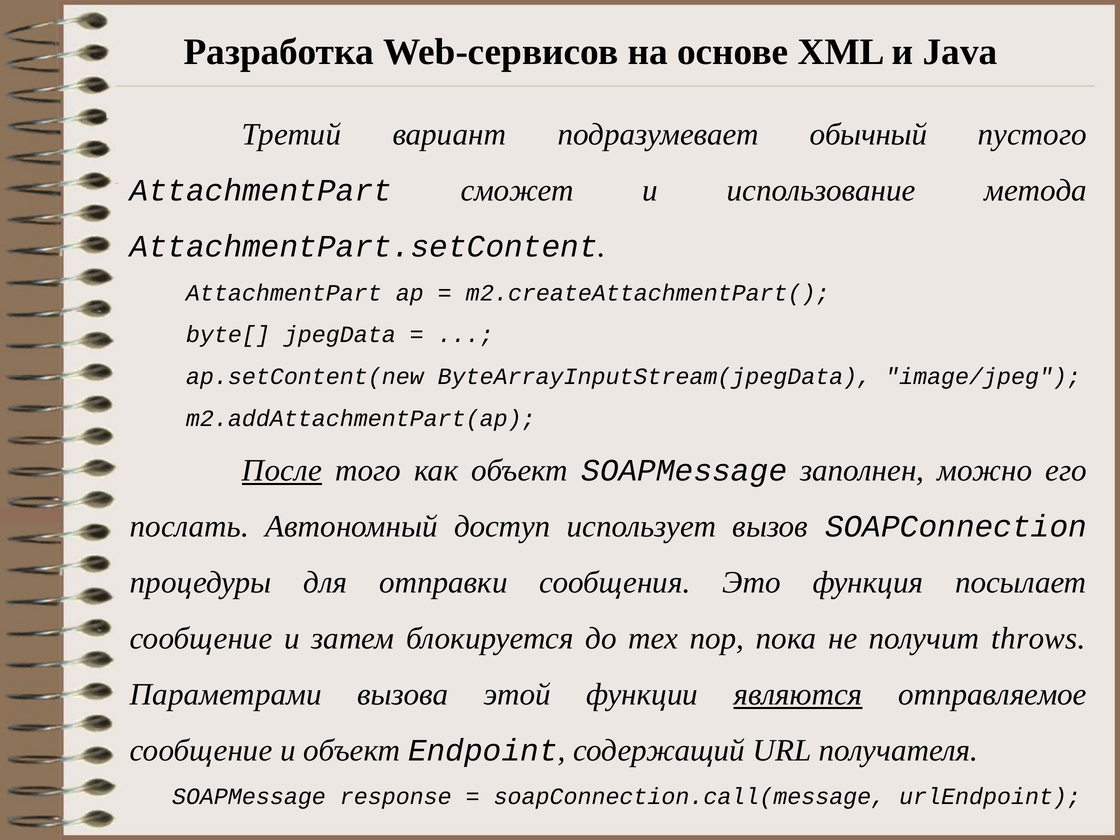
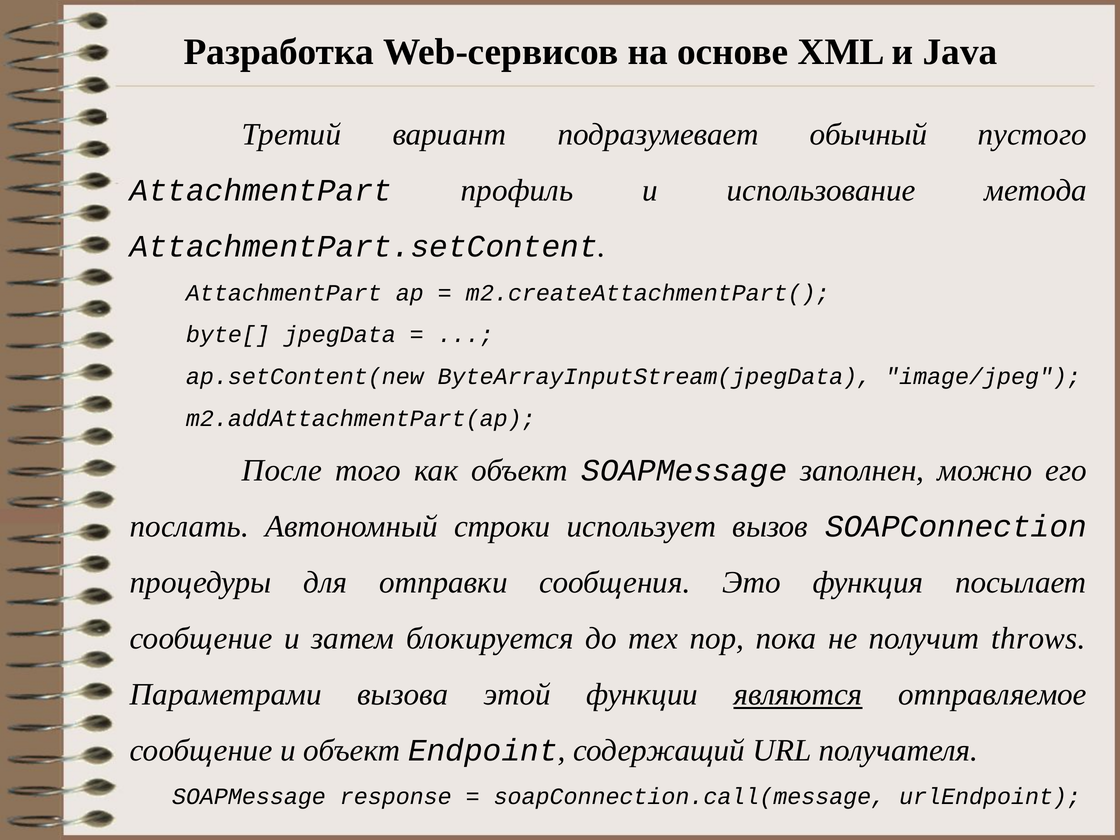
сможет: сможет -> профиль (517, 191)
После underline: present -> none (282, 471)
доступ: доступ -> строки (502, 527)
